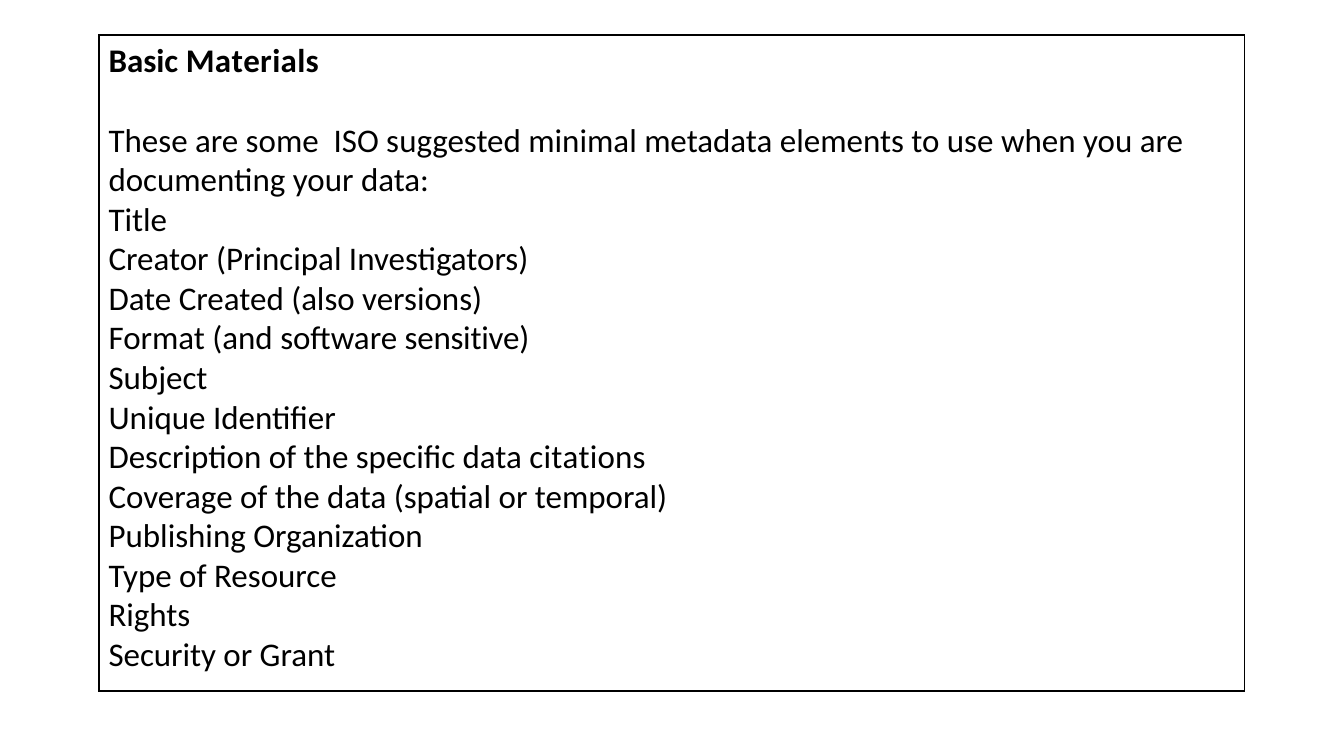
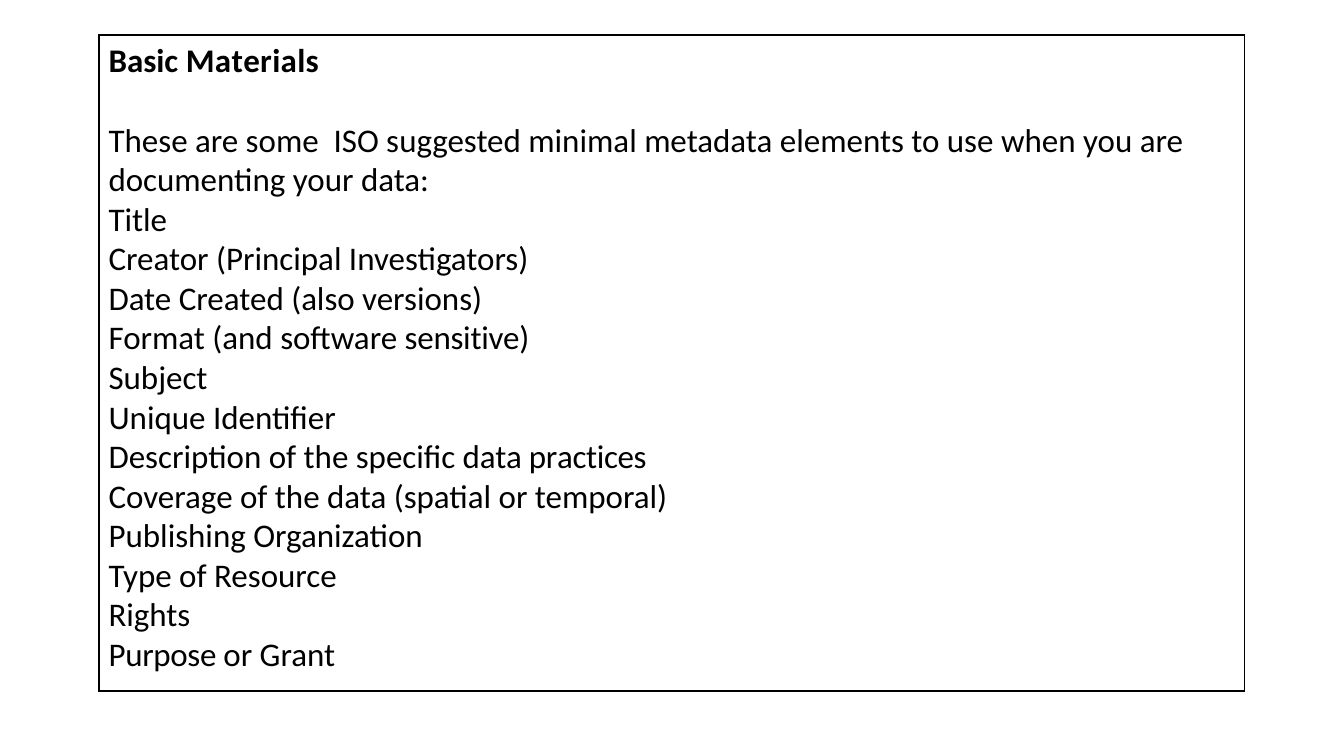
citations: citations -> practices (588, 458)
Security: Security -> Purpose (162, 656)
